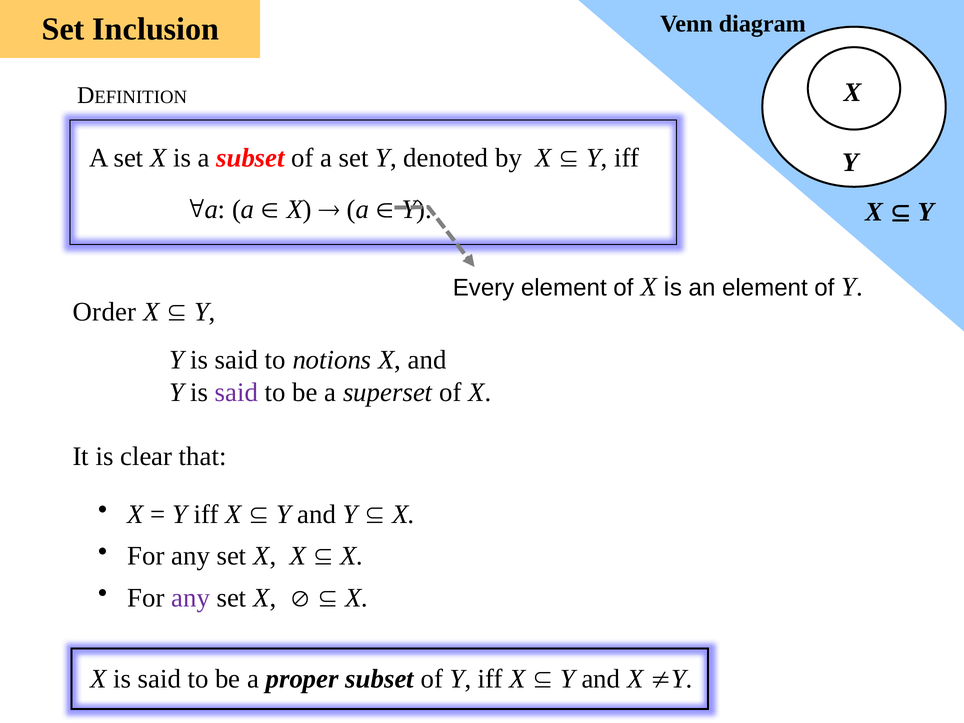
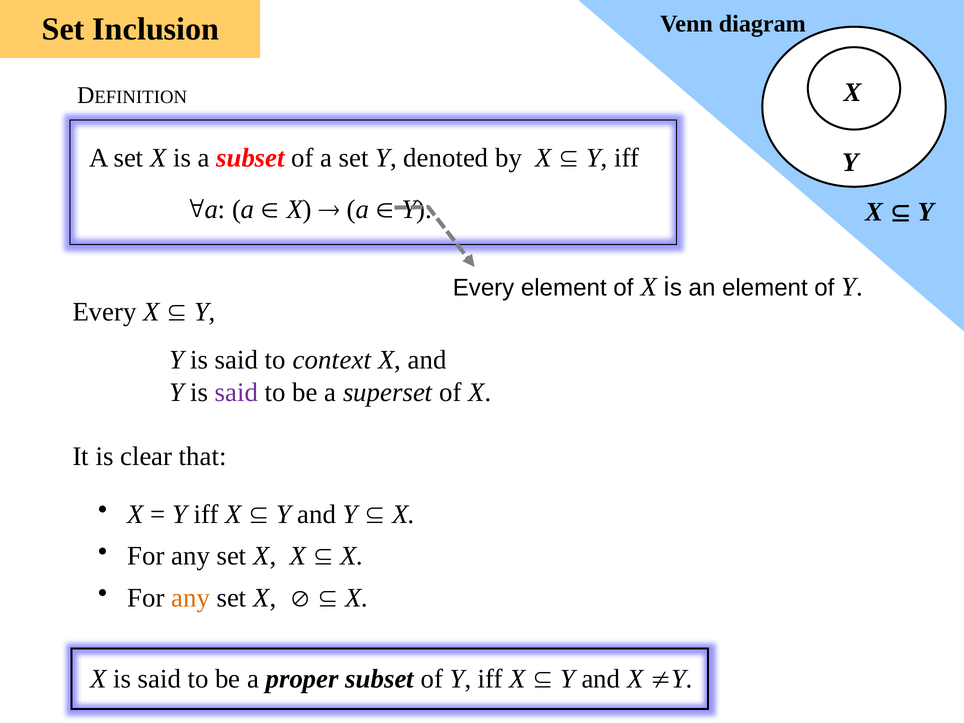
Order: Order -> Every (105, 312)
notions: notions -> context (332, 360)
any colour: purple -> orange (191, 598)
